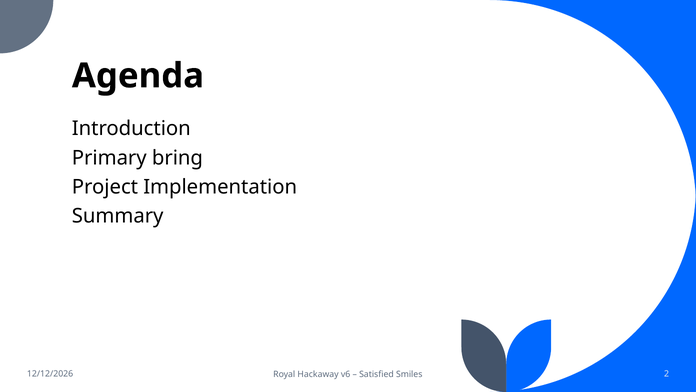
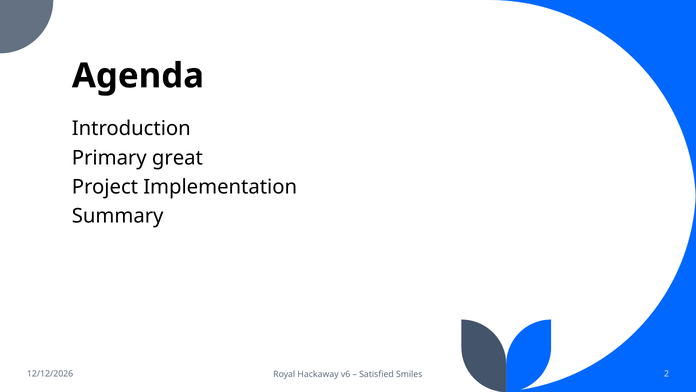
bring: bring -> great (177, 158)
